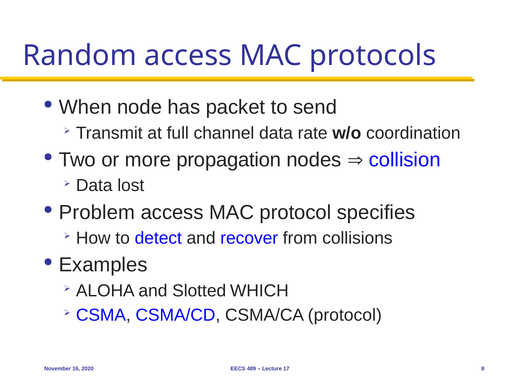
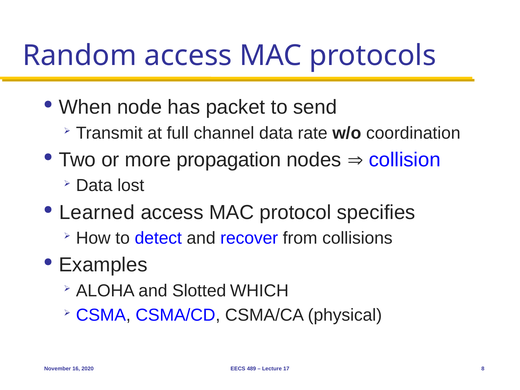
Problem: Problem -> Learned (97, 212)
CSMA/CA protocol: protocol -> physical (345, 315)
